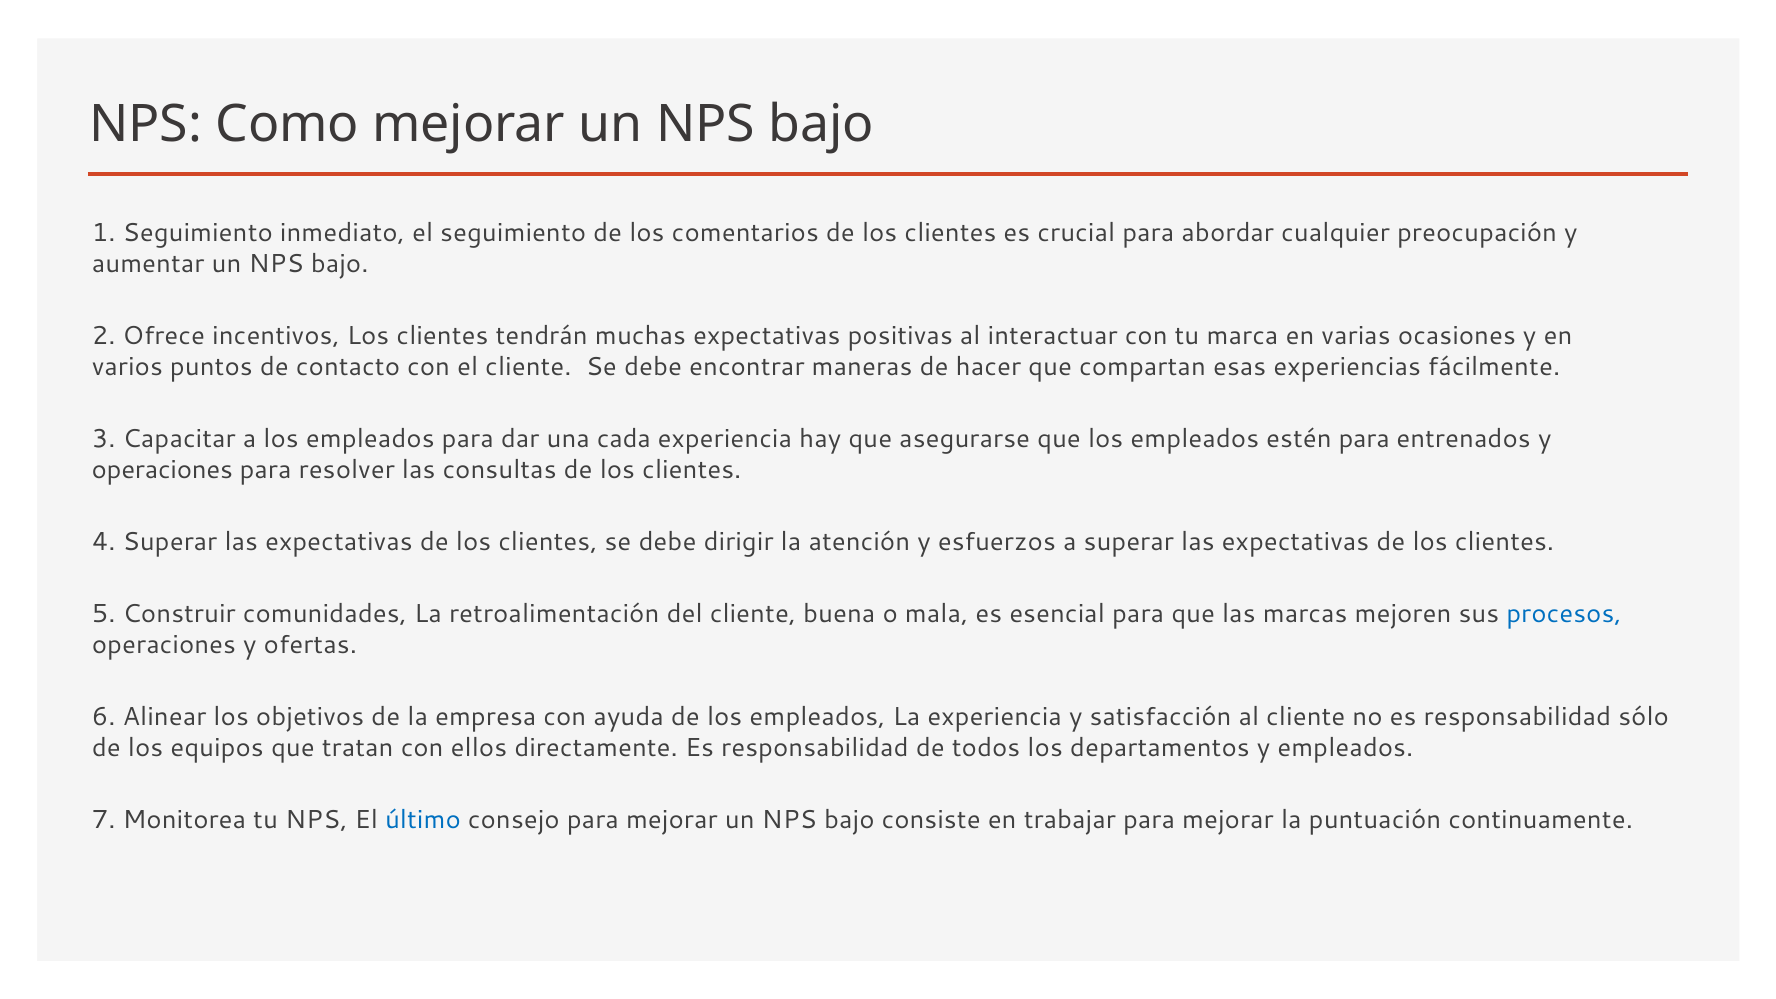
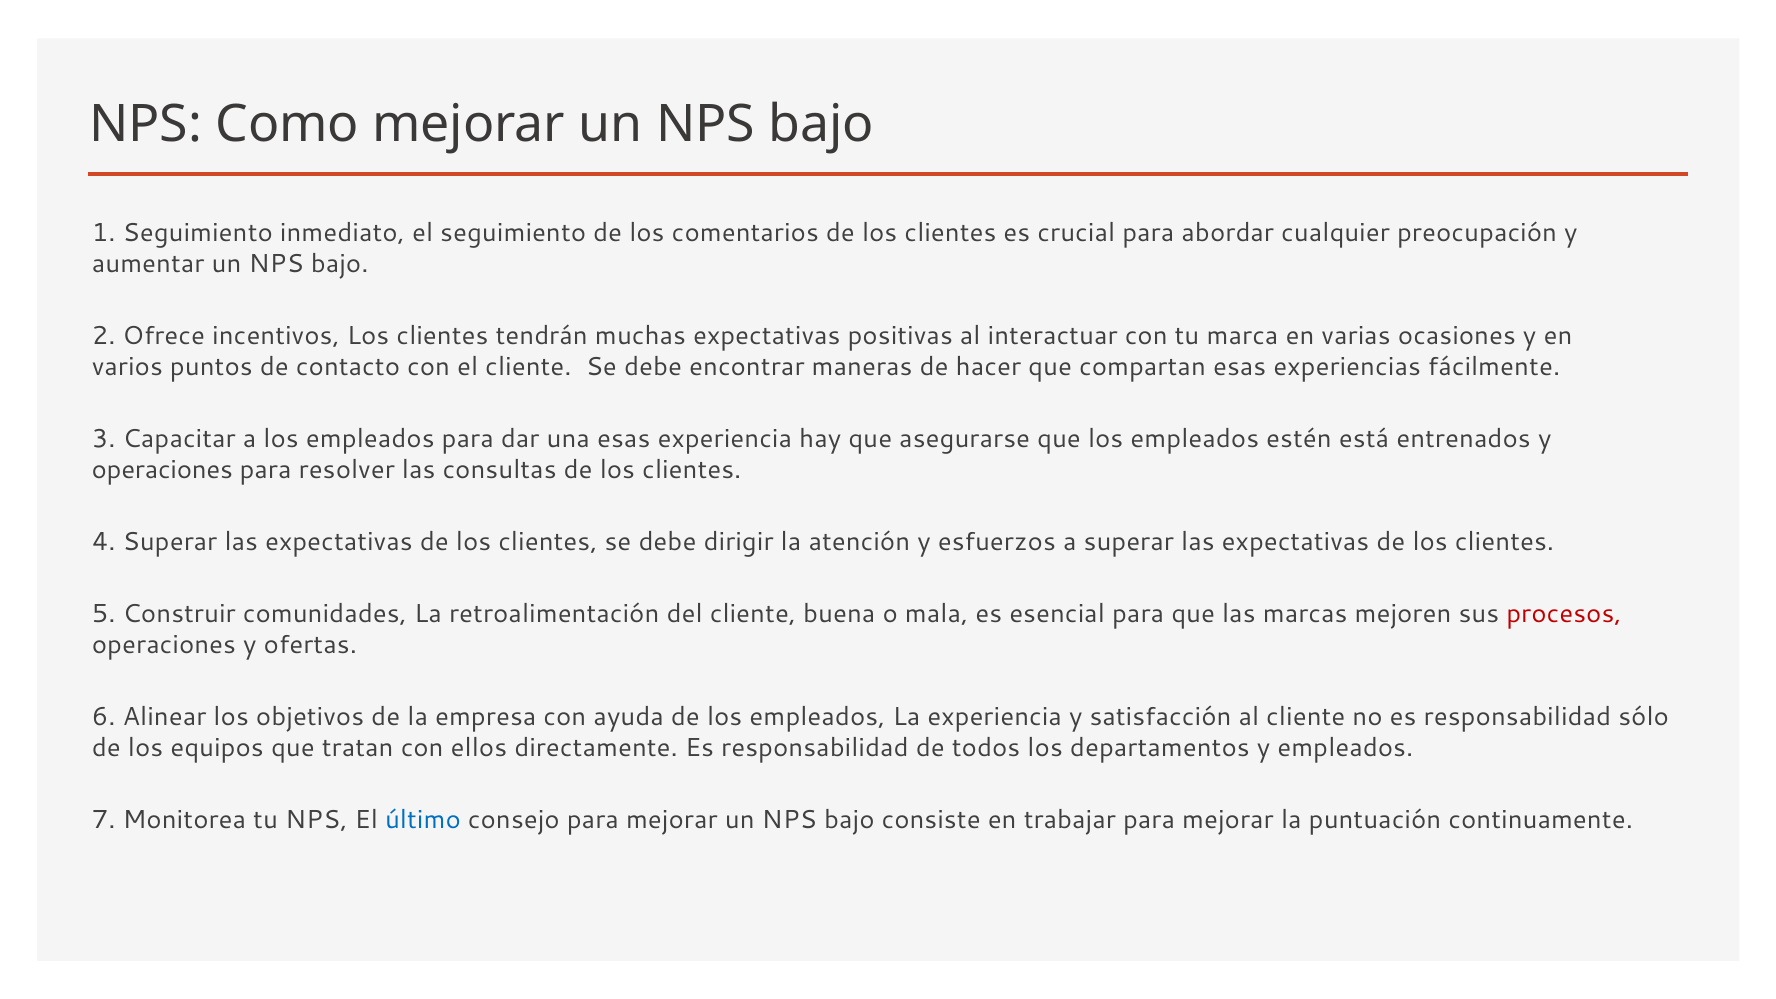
una cada: cada -> esas (624, 439)
estén para: para -> está (1364, 439)
procesos colour: blue -> red (1564, 614)
